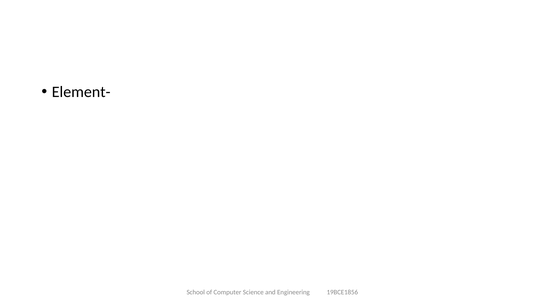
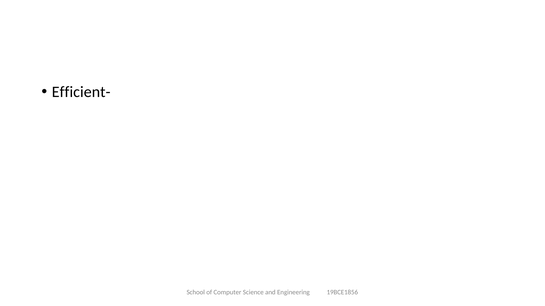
Element-: Element- -> Efficient- (81, 92)
